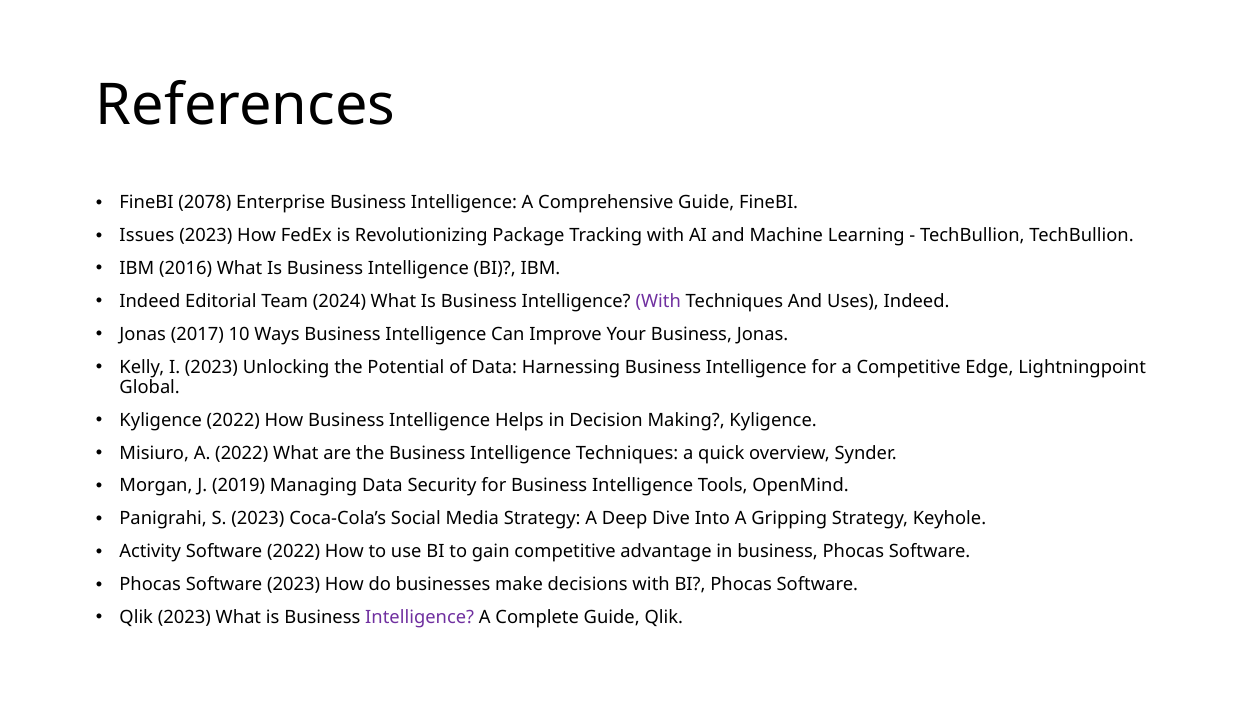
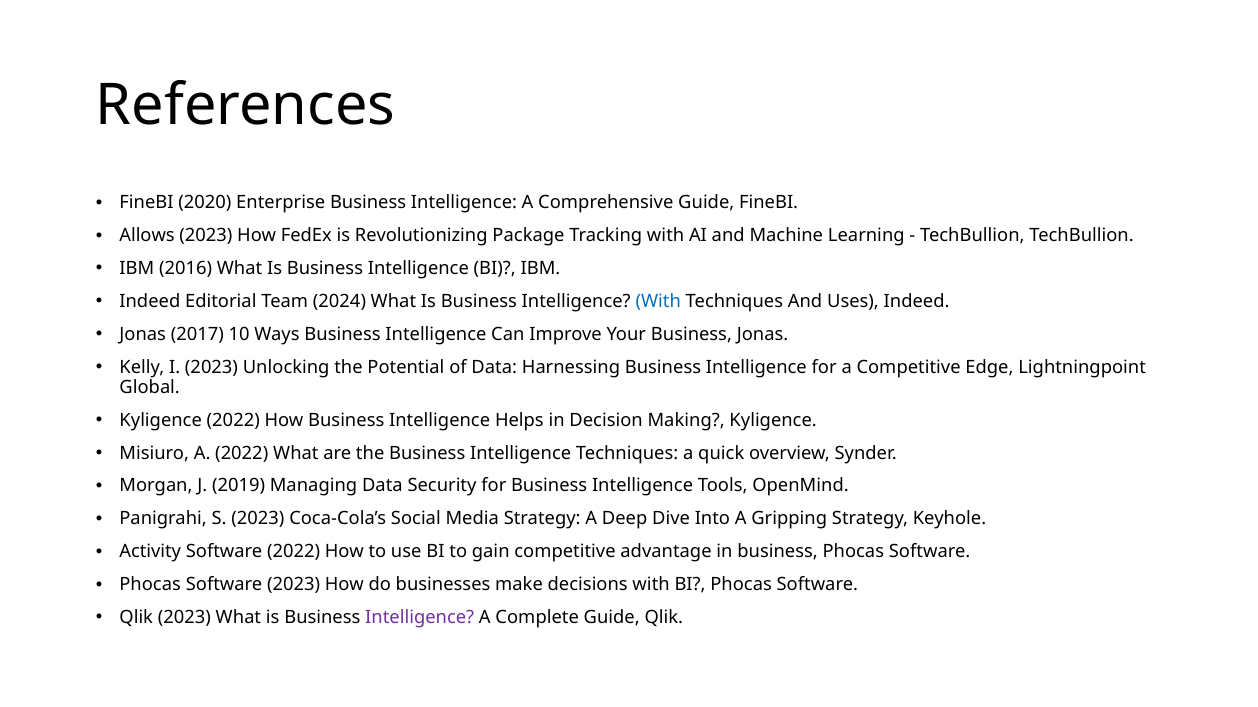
2078: 2078 -> 2020 (205, 203)
Issues: Issues -> Allows (147, 236)
With colour: purple -> blue (658, 302)
